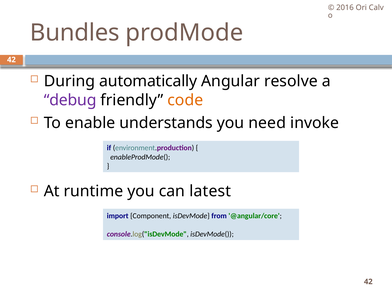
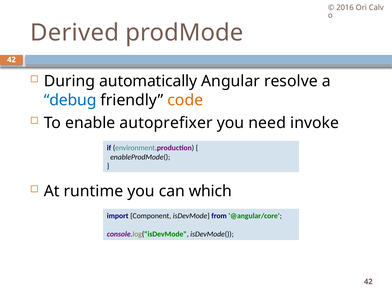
Bundles: Bundles -> Derived (75, 33)
debug colour: purple -> blue (70, 100)
understands: understands -> autoprefixer (166, 123)
latest: latest -> which (210, 191)
